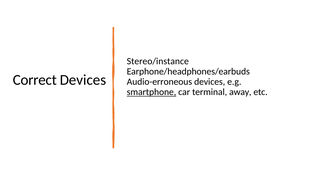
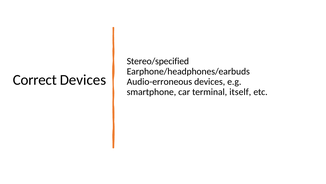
Stereo/instance: Stereo/instance -> Stereo/specified (158, 61)
smartphone underline: present -> none (151, 92)
away: away -> itself (240, 92)
